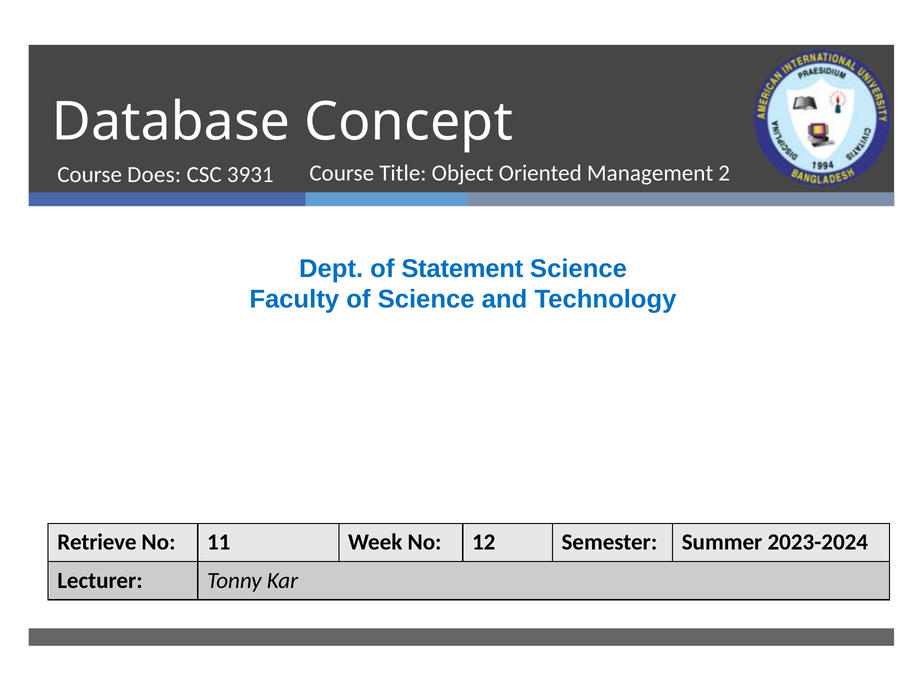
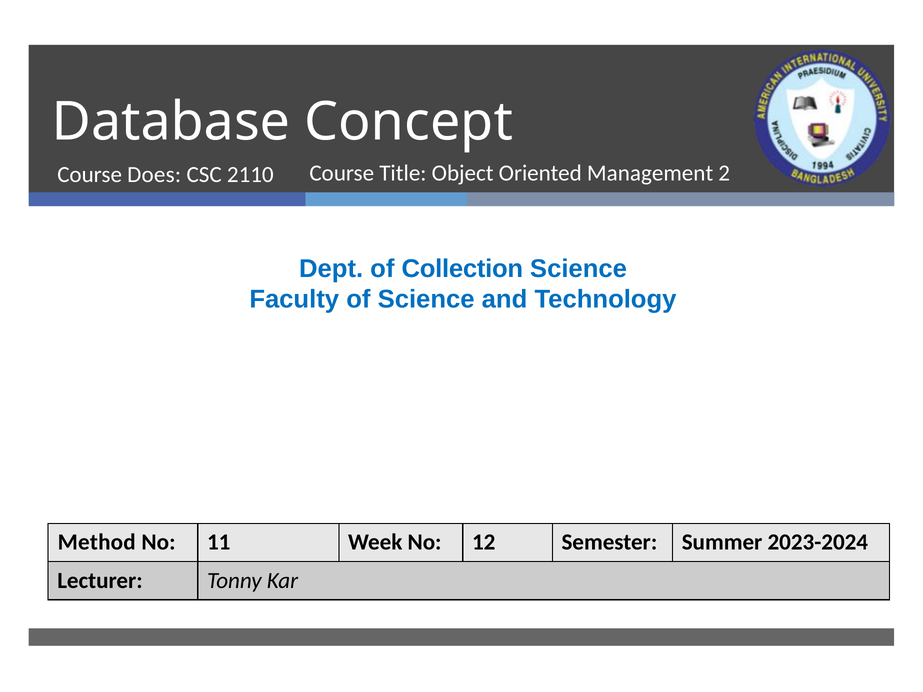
3931: 3931 -> 2110 (250, 175)
Statement: Statement -> Collection (462, 269)
Retrieve: Retrieve -> Method (97, 542)
